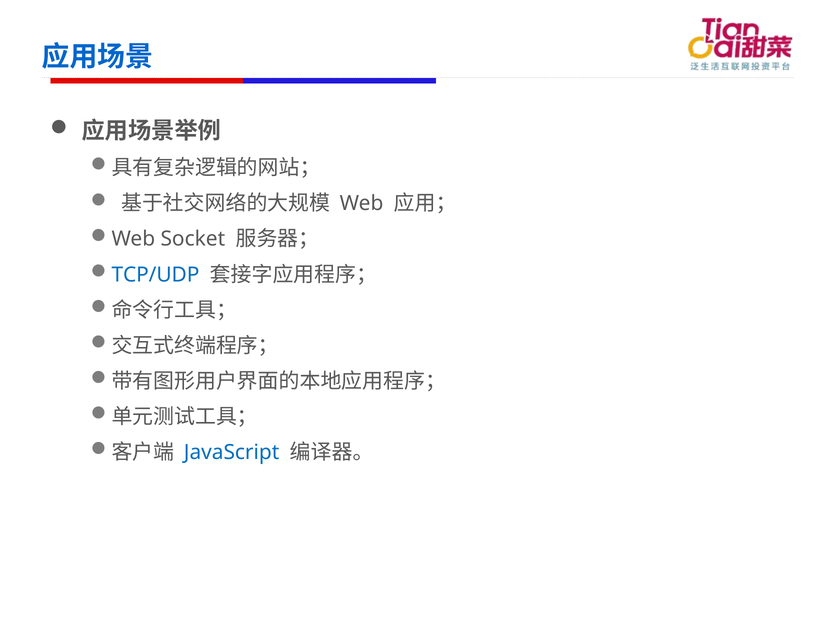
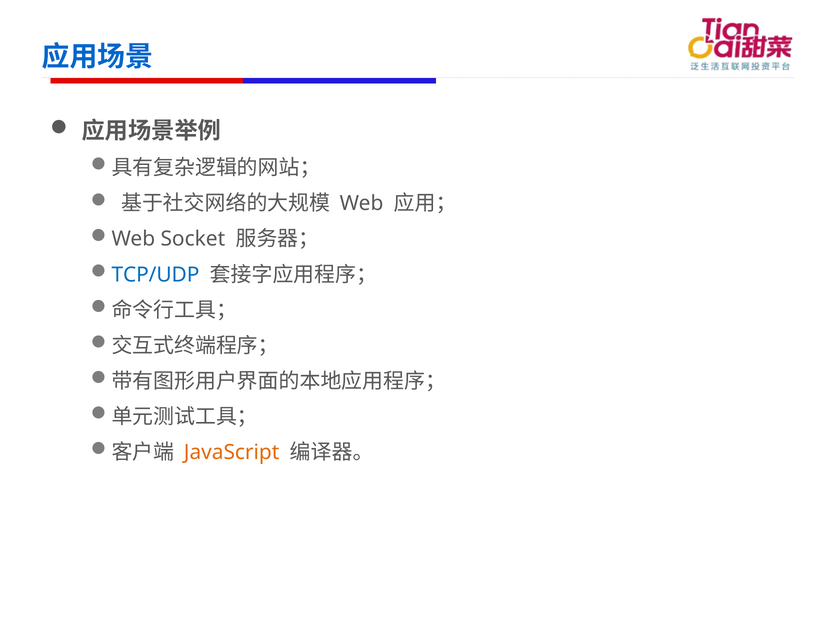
JavaScript colour: blue -> orange (232, 452)
